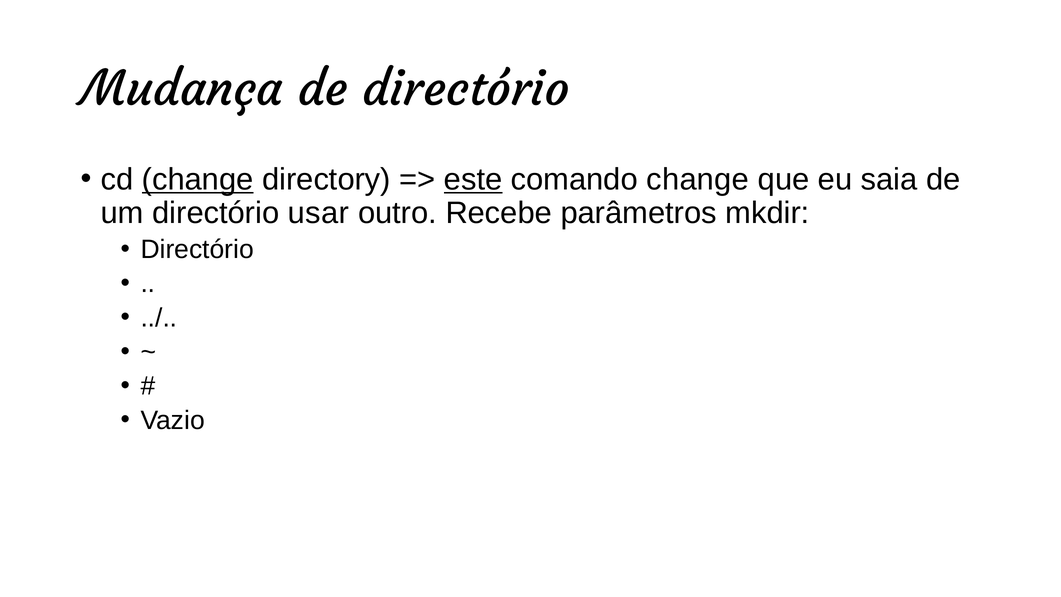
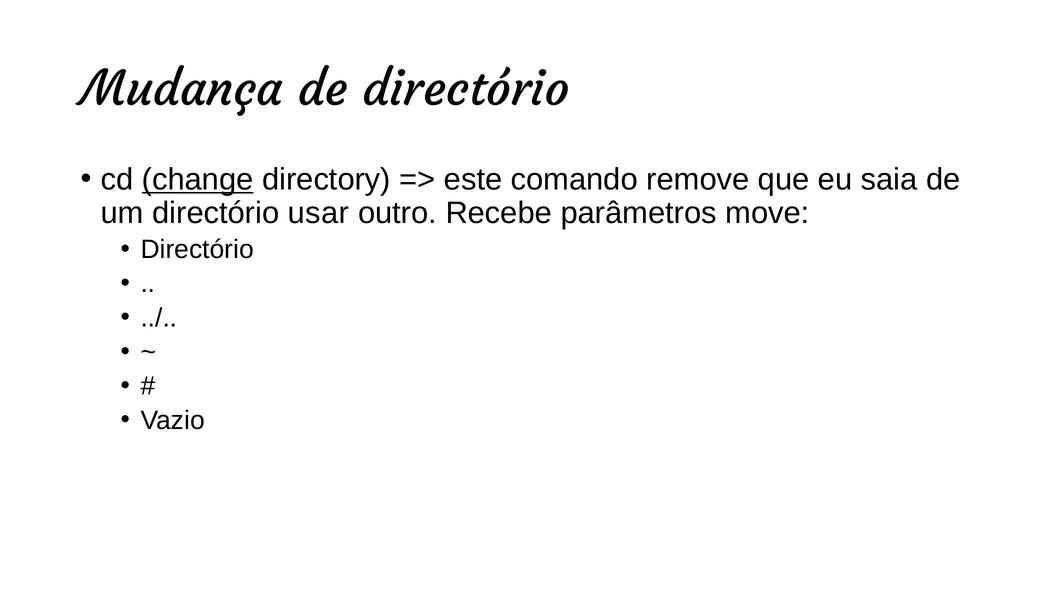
este underline: present -> none (473, 179)
comando change: change -> remove (698, 179)
mkdir: mkdir -> move (767, 213)
